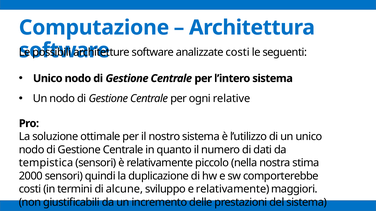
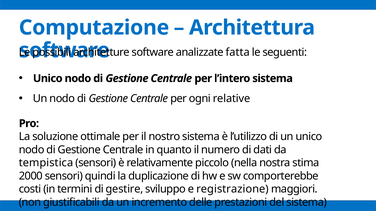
analizzate costi: costi -> fatta (238, 52)
alcune: alcune -> gestire (124, 190)
e relativamente: relativamente -> registrazione (233, 190)
